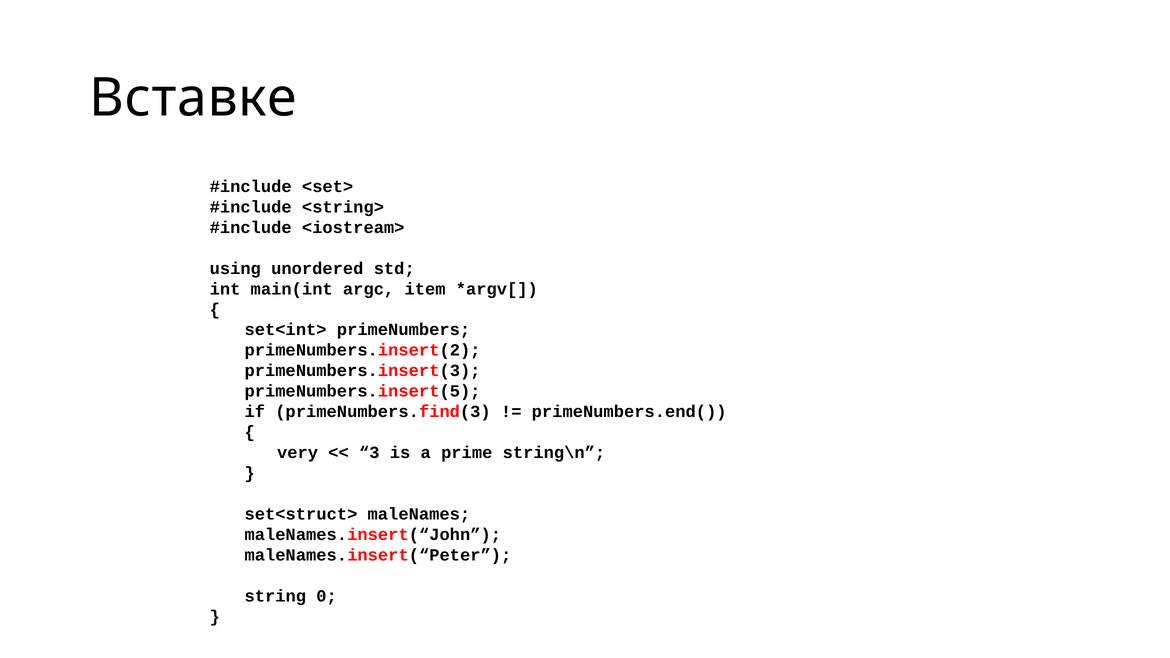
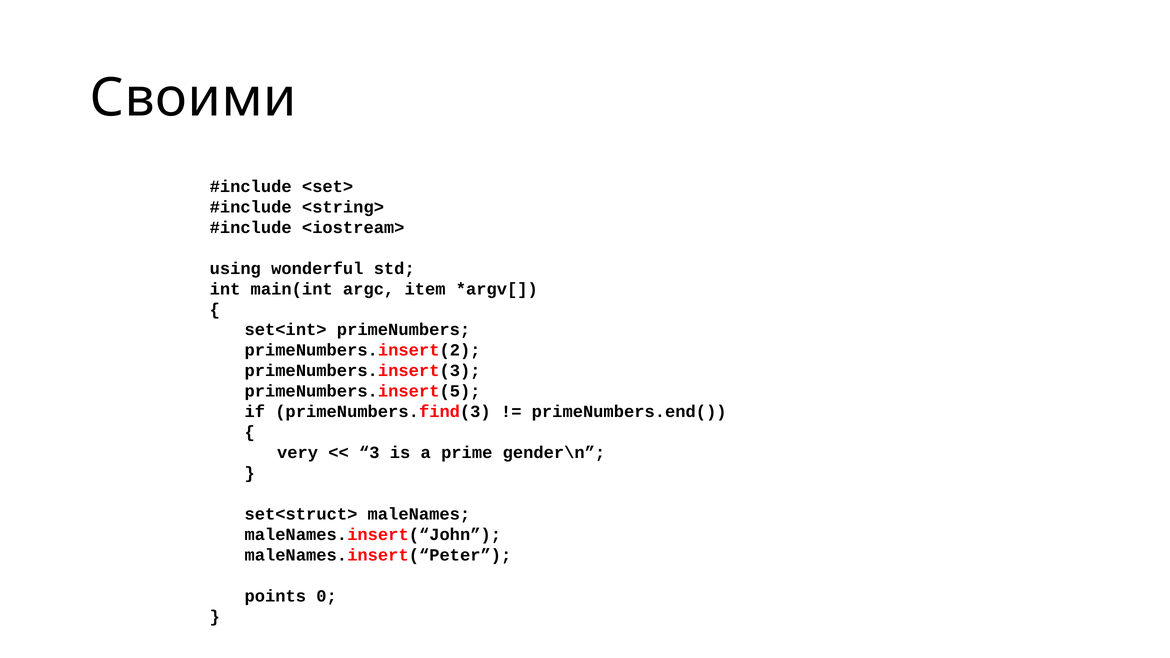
Вставке: Вставке -> Своими (193, 98)
unordered: unordered -> wonderful (317, 268)
string\n: string\n -> gender\n (554, 453)
string: string -> points (275, 596)
